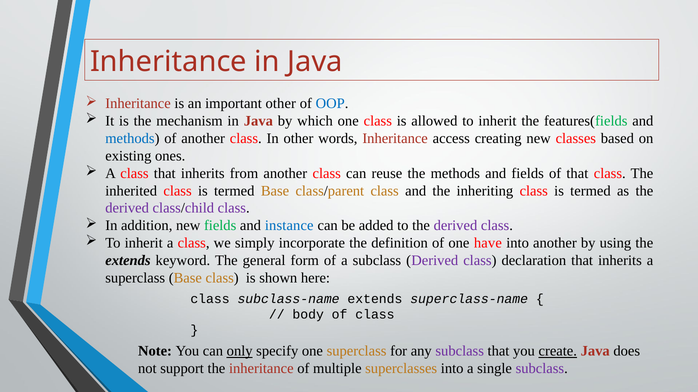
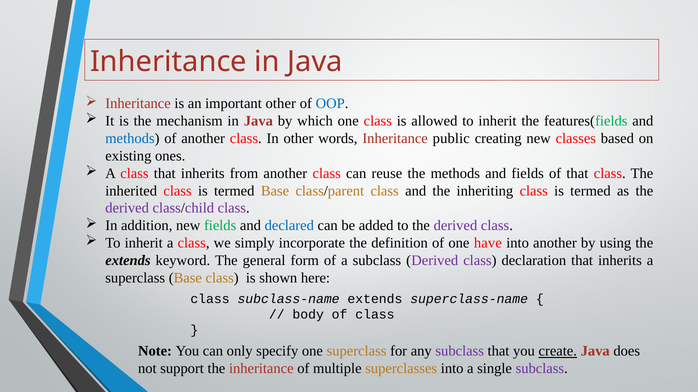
access: access -> public (451, 139)
instance: instance -> declared (289, 226)
only underline: present -> none (240, 352)
